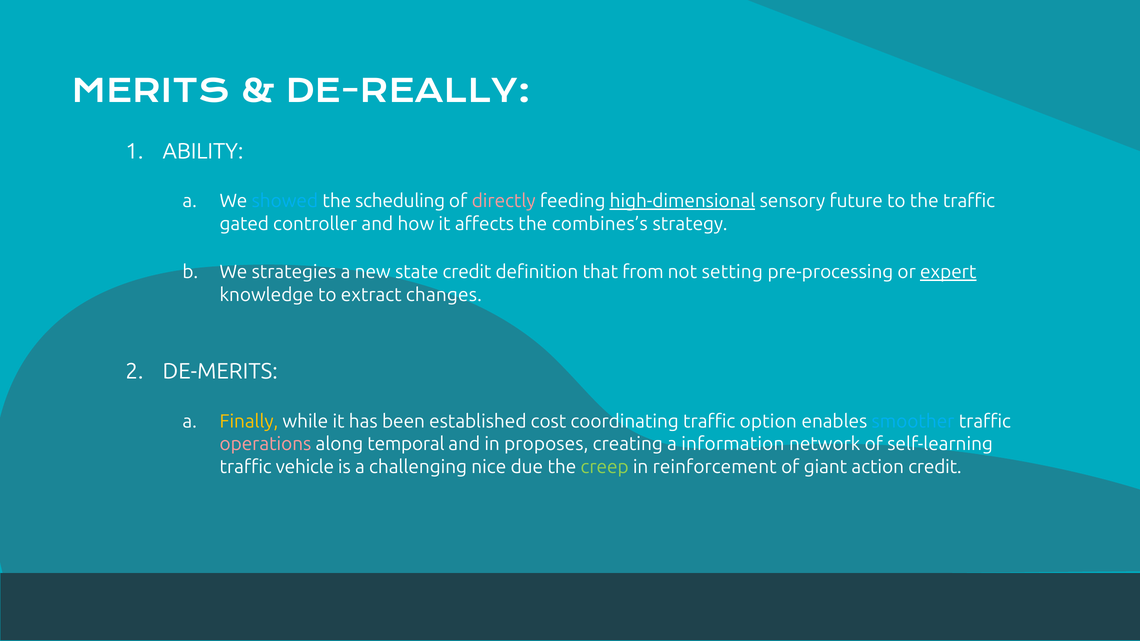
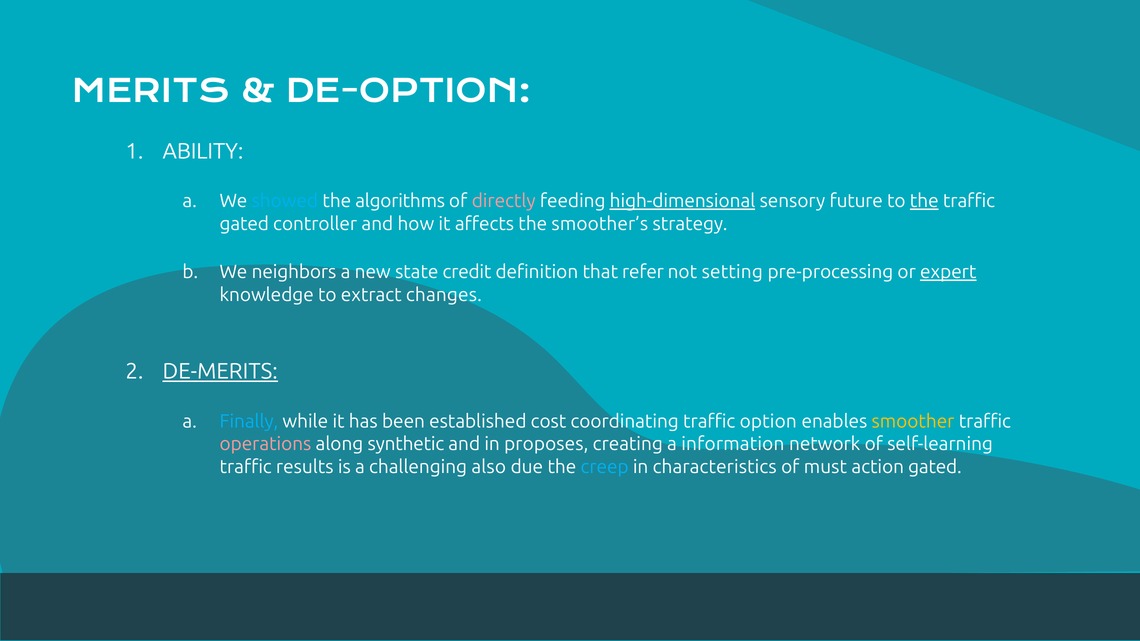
DE-REALLY: DE-REALLY -> DE-OPTION (408, 92)
scheduling: scheduling -> algorithms (400, 201)
the underline: none -> present (924, 201)
combines’s: combines’s -> smoother’s (600, 224)
strategies: strategies -> neighbors (294, 272)
from: from -> refer (643, 272)
DE-MERITS underline: none -> present (220, 372)
Finally colour: yellow -> light blue (249, 422)
smoother colour: light blue -> yellow (913, 422)
temporal: temporal -> synthetic (406, 444)
vehicle: vehicle -> results (305, 467)
nice: nice -> also (489, 467)
creep colour: light green -> light blue (605, 467)
reinforcement: reinforcement -> characteristics (715, 467)
giant: giant -> must (825, 467)
action credit: credit -> gated (935, 467)
